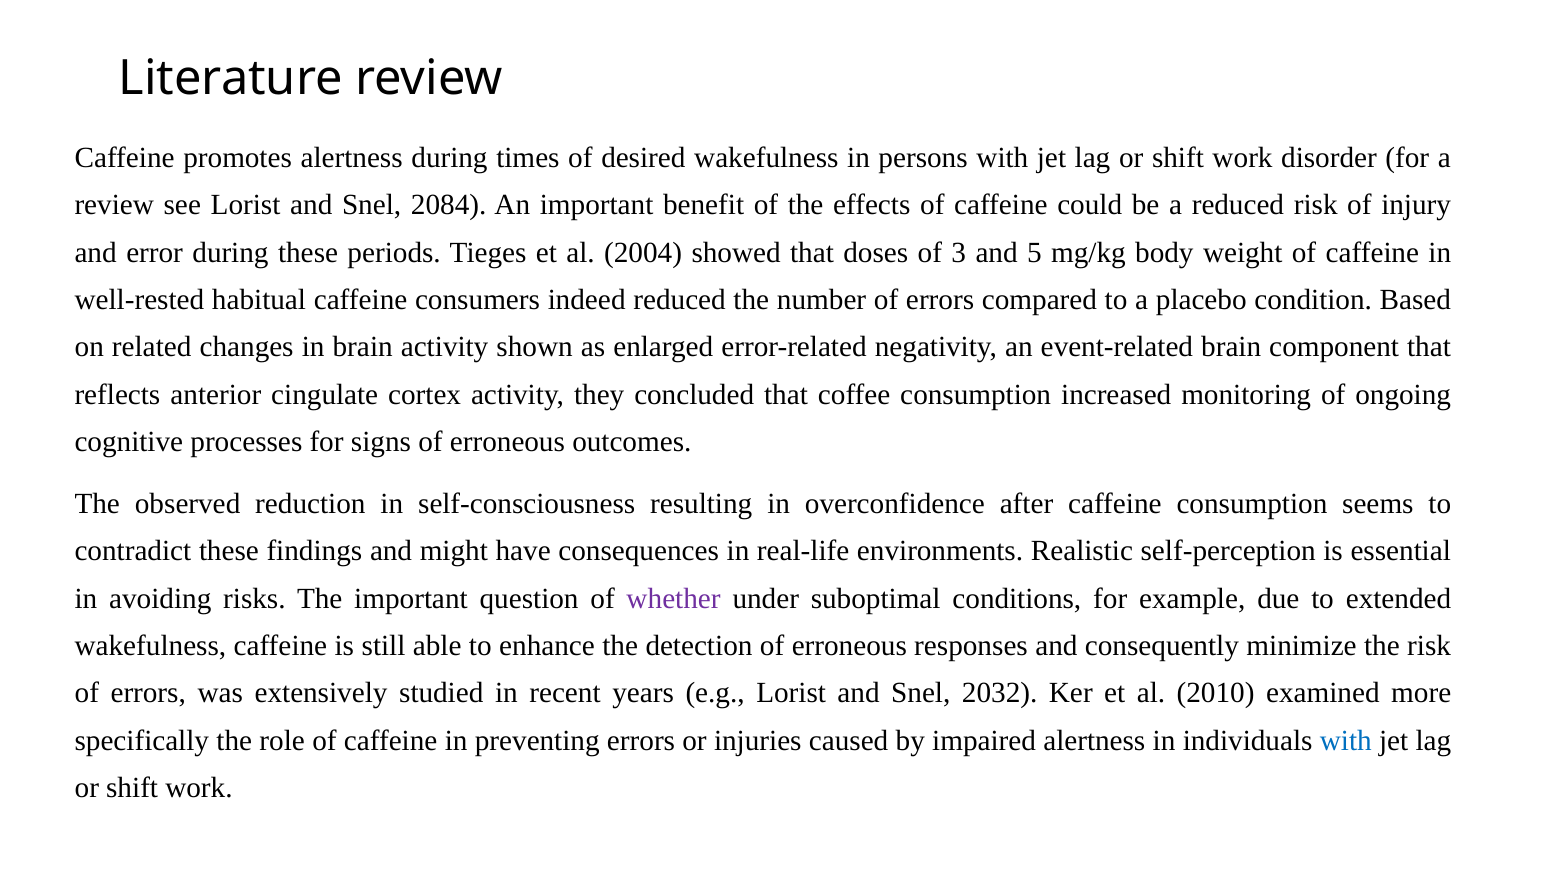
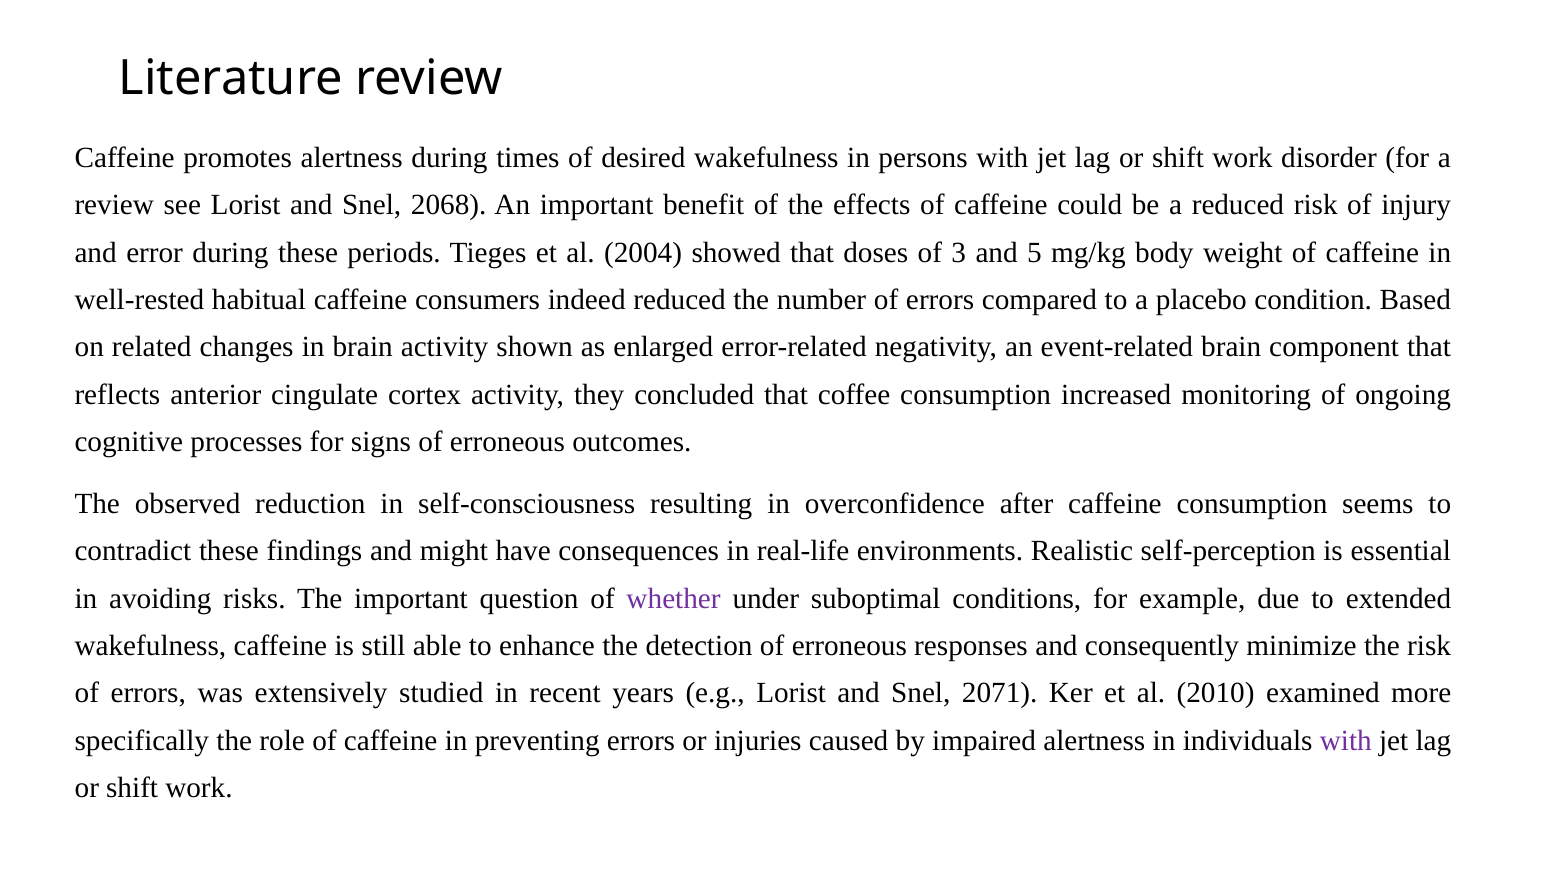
2084: 2084 -> 2068 (449, 205)
2032: 2032 -> 2071 (1000, 693)
with colour: blue -> purple (1346, 740)
